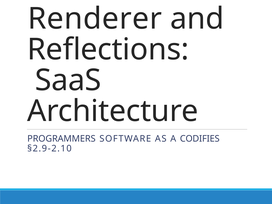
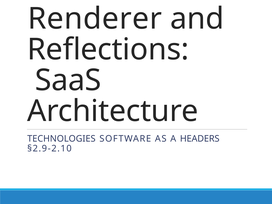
PROGRAMMERS: PROGRAMMERS -> TECHNOLOGIES (61, 139)
CODIFIES: CODIFIES -> HEADERS (200, 139)
